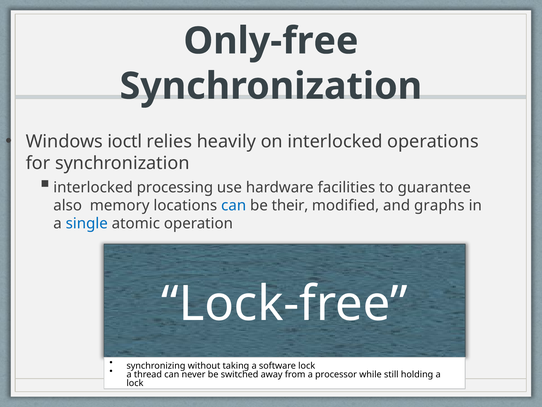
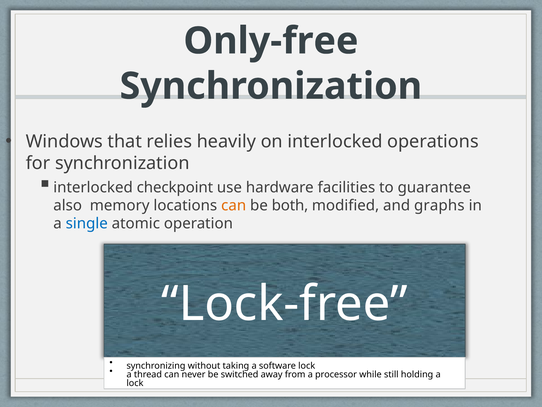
ioctl: ioctl -> that (125, 141)
processing: processing -> checkpoint (175, 187)
can colour: blue -> orange (234, 205)
their: their -> both (290, 205)
